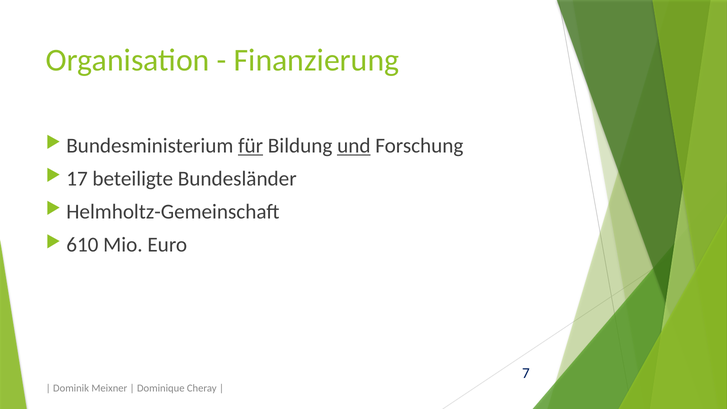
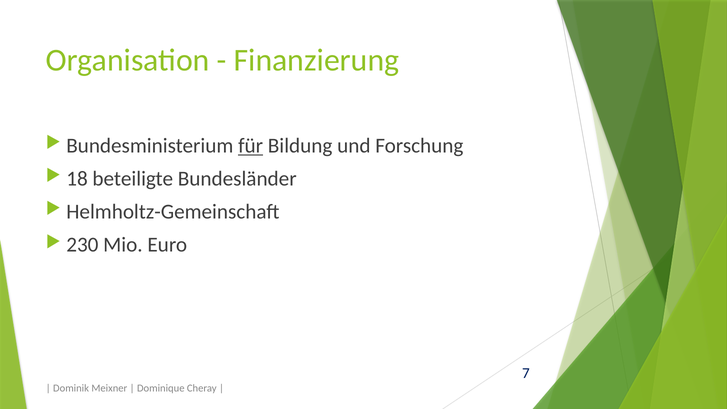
und underline: present -> none (354, 146)
17: 17 -> 18 (77, 179)
610: 610 -> 230 (82, 245)
